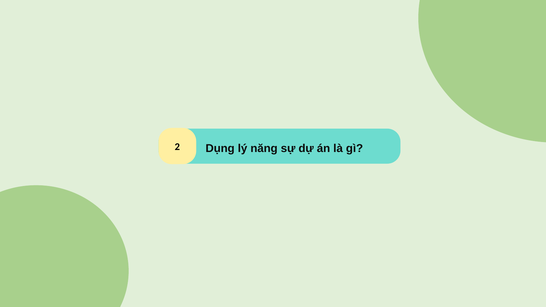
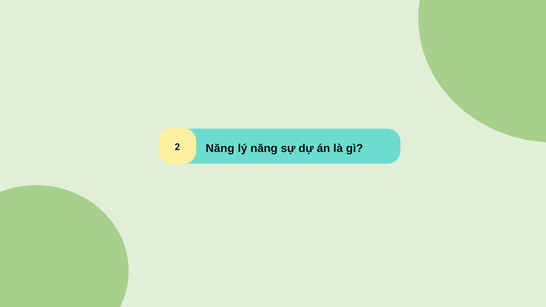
2 Dụng: Dụng -> Năng (220, 148)
